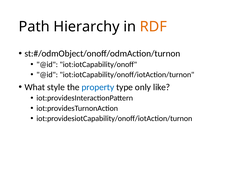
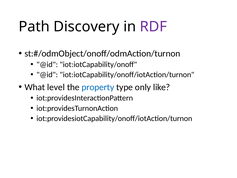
Hierarchy: Hierarchy -> Discovery (87, 27)
RDF colour: orange -> purple (153, 27)
style: style -> level (56, 87)
